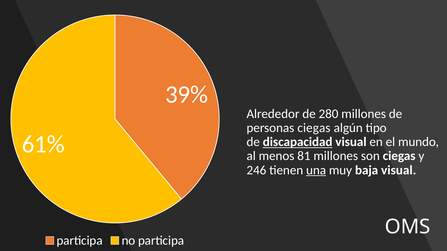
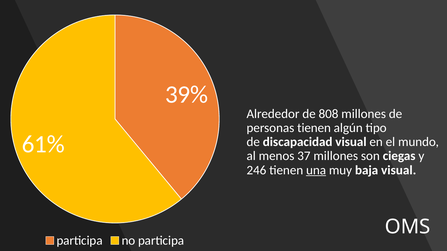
280: 280 -> 808 (329, 114)
personas ciegas: ciegas -> tienen (314, 128)
discapacidad underline: present -> none (298, 142)
81: 81 -> 37 (304, 156)
